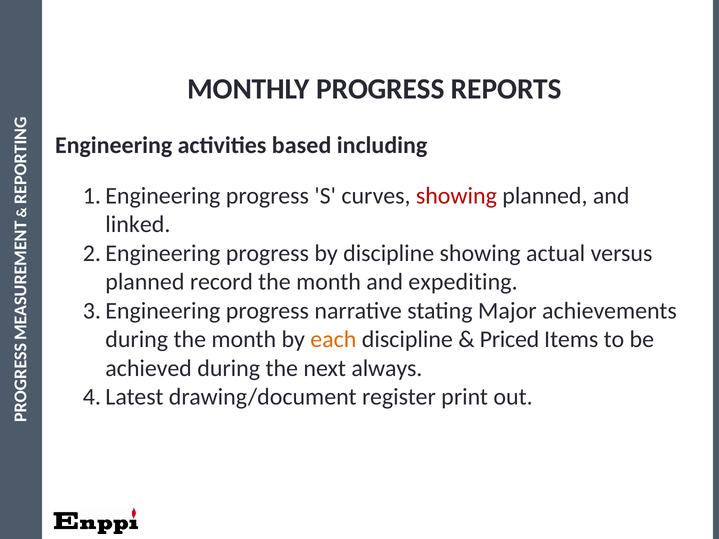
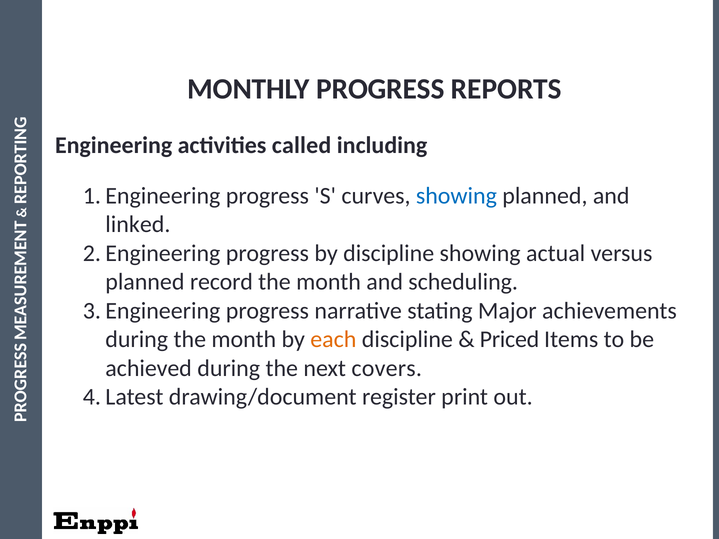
based: based -> called (302, 145)
showing colour: red -> blue (456, 196)
expediting: expediting -> scheduling (463, 282)
always: always -> covers (387, 368)
